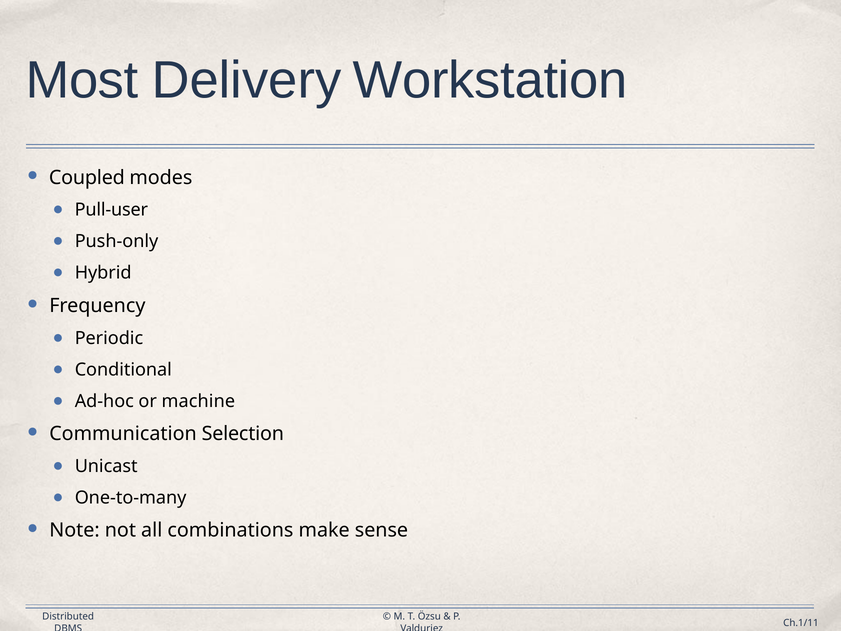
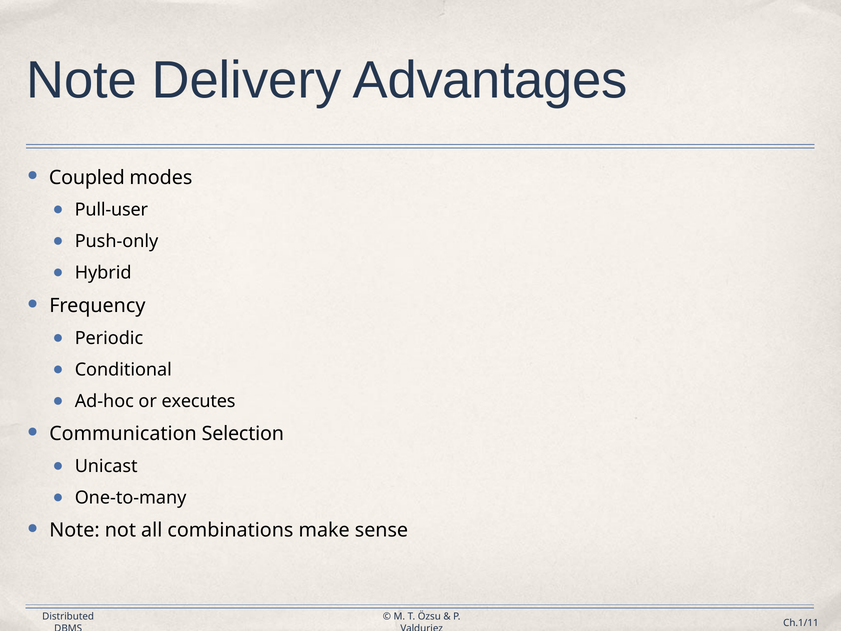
Most: Most -> Note (82, 81)
Workstation: Workstation -> Advantages (490, 81)
machine: machine -> executes (198, 401)
